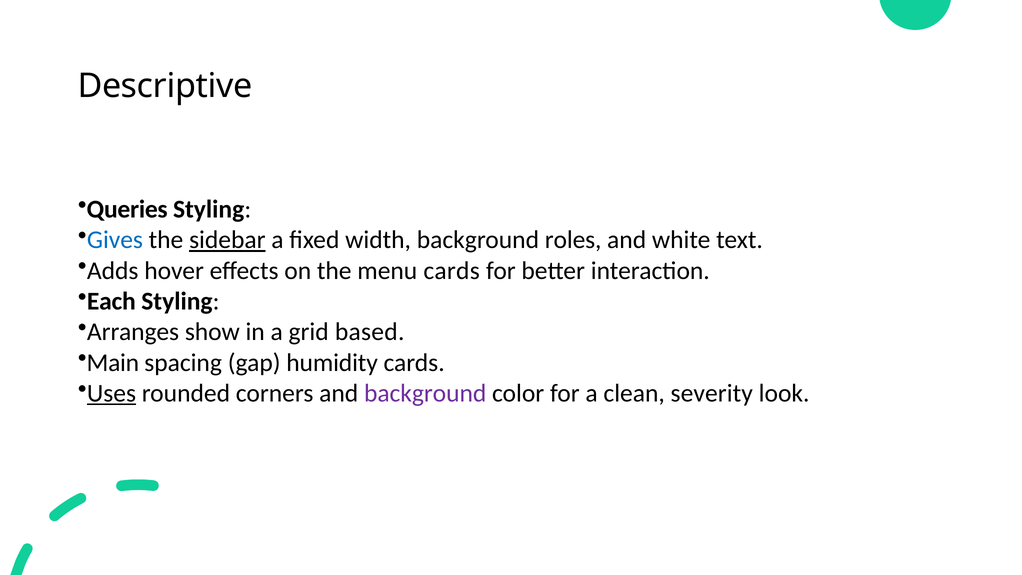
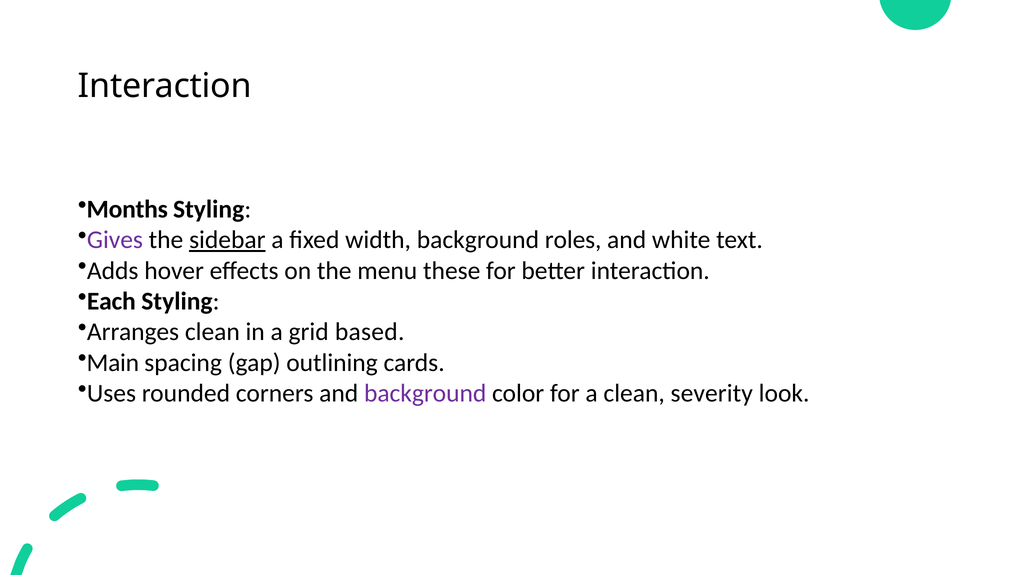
Descriptive: Descriptive -> Interaction (165, 86)
Queries: Queries -> Months (127, 209)
Gives colour: blue -> purple (115, 240)
menu cards: cards -> these (452, 271)
Arranges show: show -> clean (212, 332)
humidity: humidity -> outlining (332, 363)
Uses underline: present -> none (112, 393)
